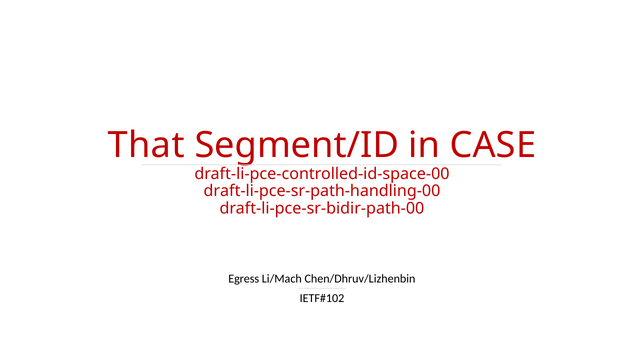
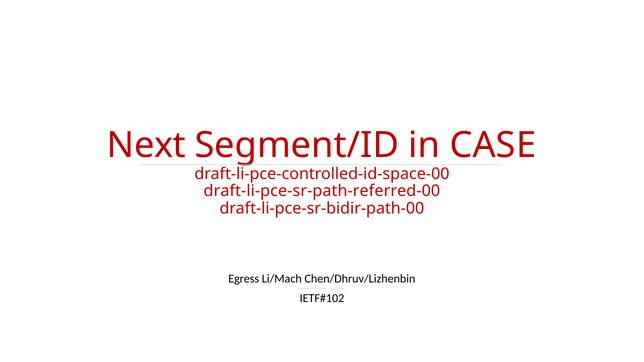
That: That -> Next (146, 145)
draft-li-pce-sr-path-handling-00: draft-li-pce-sr-path-handling-00 -> draft-li-pce-sr-path-referred-00 (322, 191)
